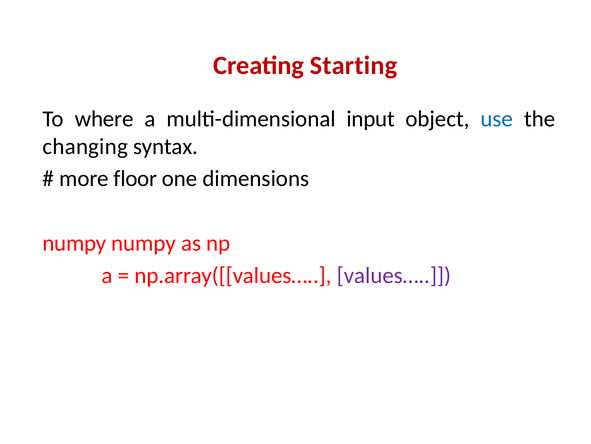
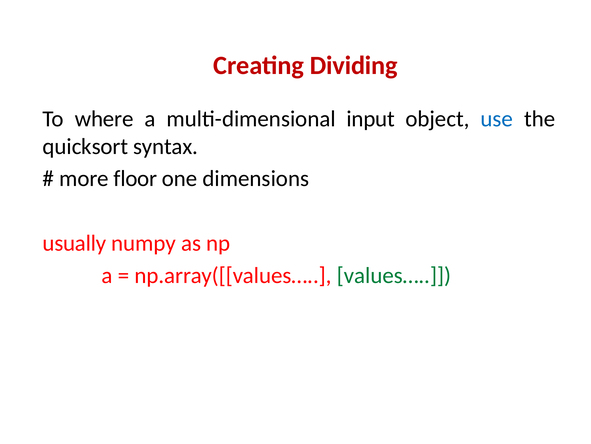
Starting: Starting -> Dividing (354, 65)
changing: changing -> quicksort (85, 146)
numpy: numpy -> usually (74, 243)
values… colour: purple -> green (394, 275)
